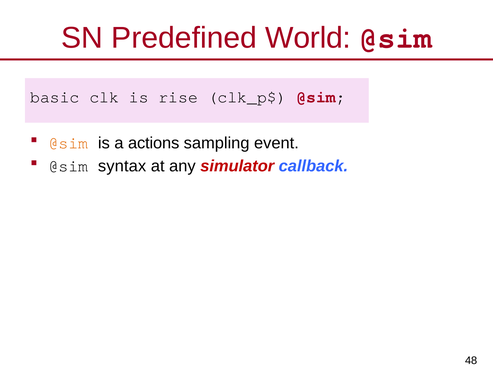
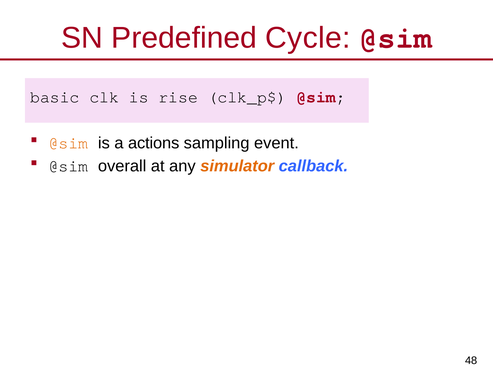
World: World -> Cycle (308, 38)
syntax: syntax -> overall (122, 166)
simulator colour: red -> orange (237, 166)
